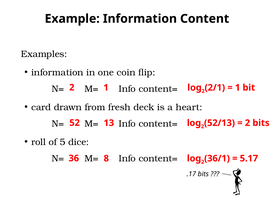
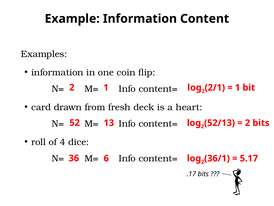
5: 5 -> 4 (63, 142)
8: 8 -> 6 (106, 158)
